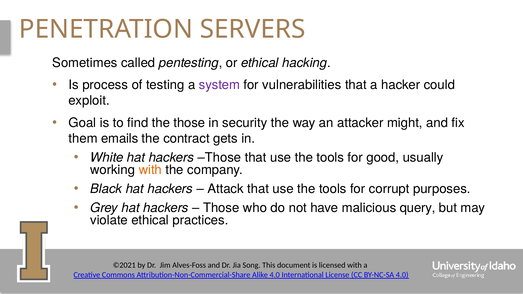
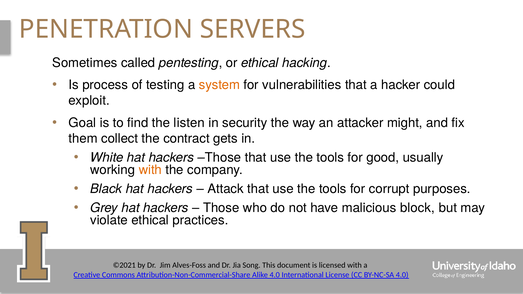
system colour: purple -> orange (219, 85)
the those: those -> listen (189, 123)
emails: emails -> collect (120, 139)
query: query -> block (418, 208)
